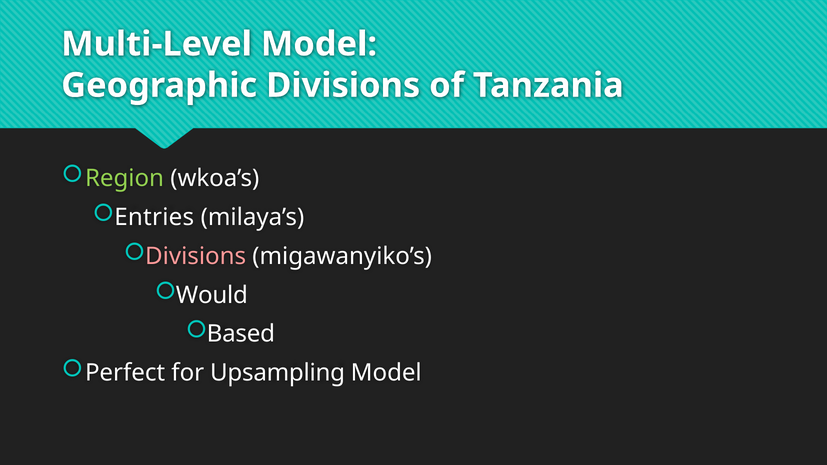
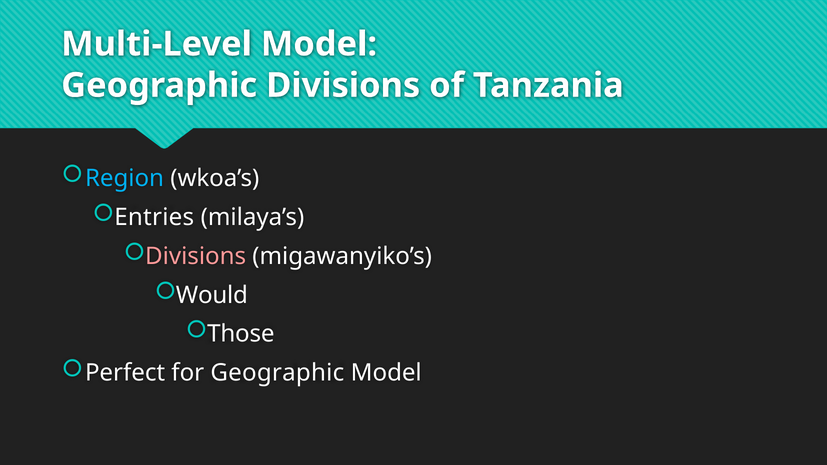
Region colour: light green -> light blue (125, 178)
Based: Based -> Those (241, 334)
for Upsampling: Upsampling -> Geographic (277, 373)
